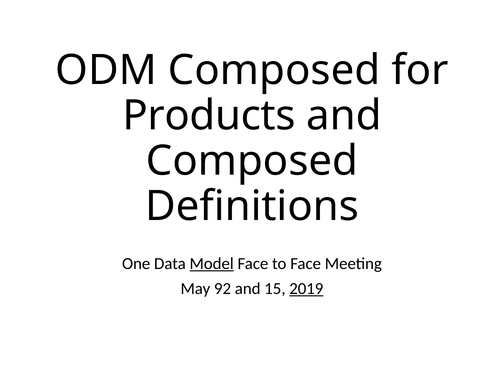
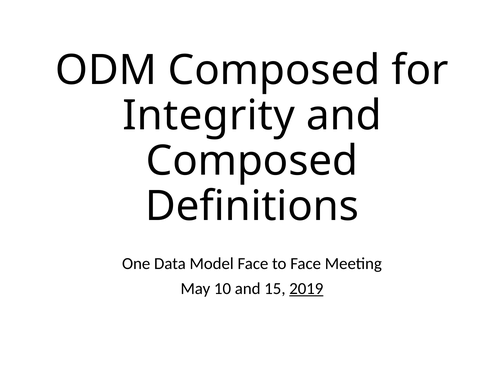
Products: Products -> Integrity (209, 116)
Model underline: present -> none (212, 263)
92: 92 -> 10 (223, 289)
